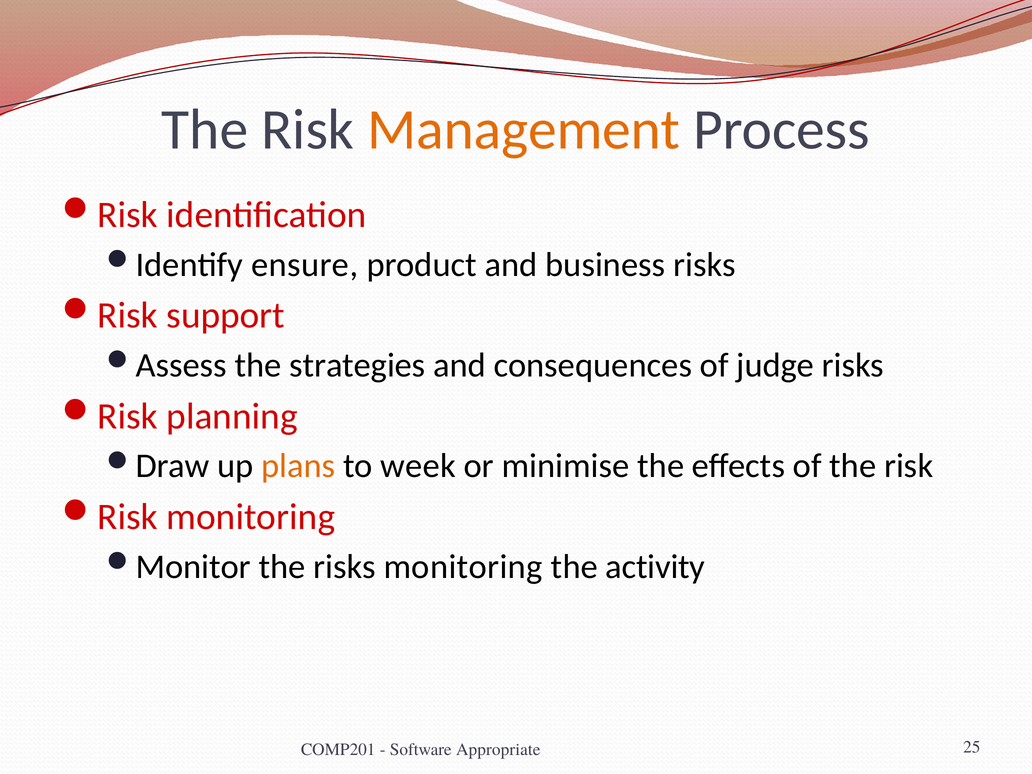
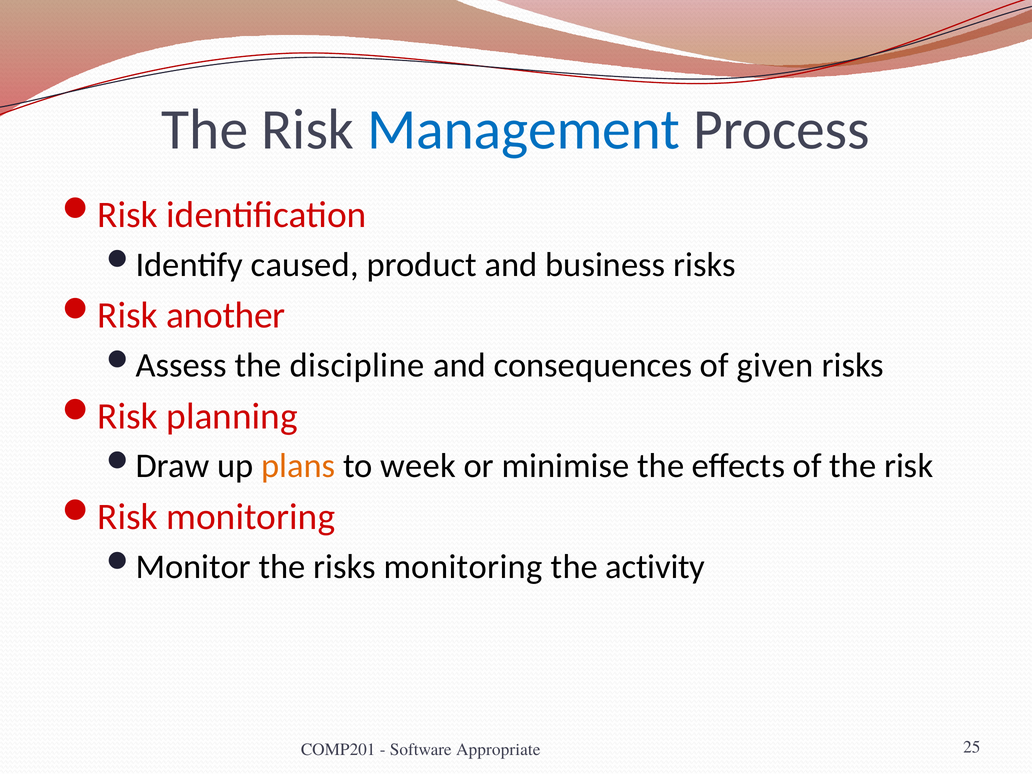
Management colour: orange -> blue (524, 130)
ensure: ensure -> caused (305, 265)
support: support -> another (226, 316)
strategies: strategies -> discipline (357, 366)
judge: judge -> given (775, 366)
